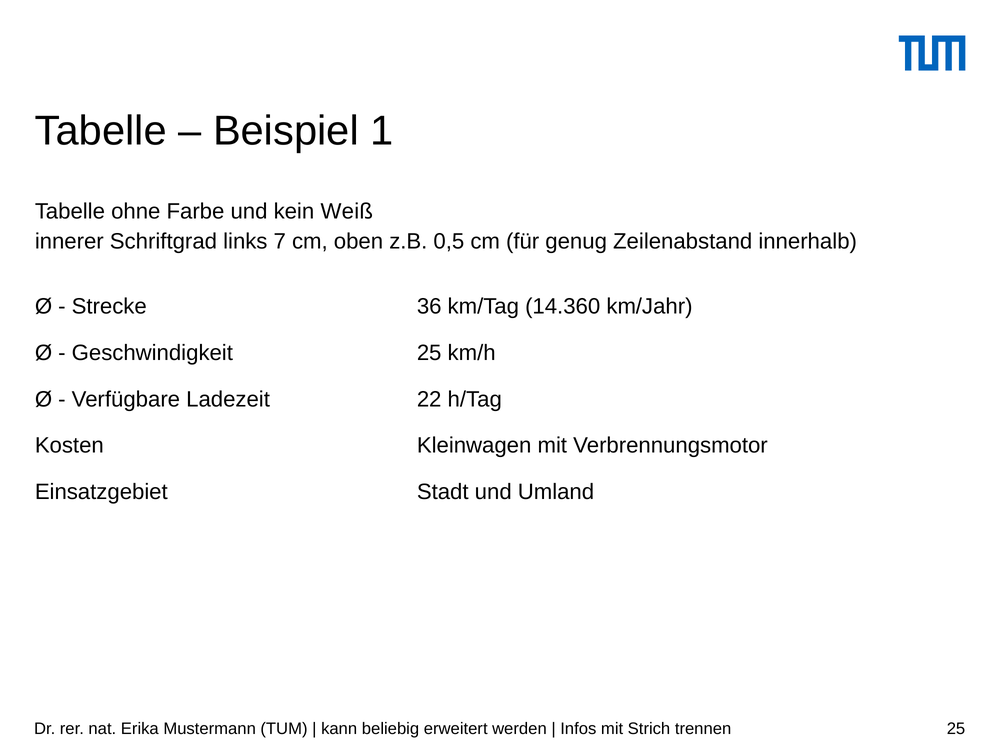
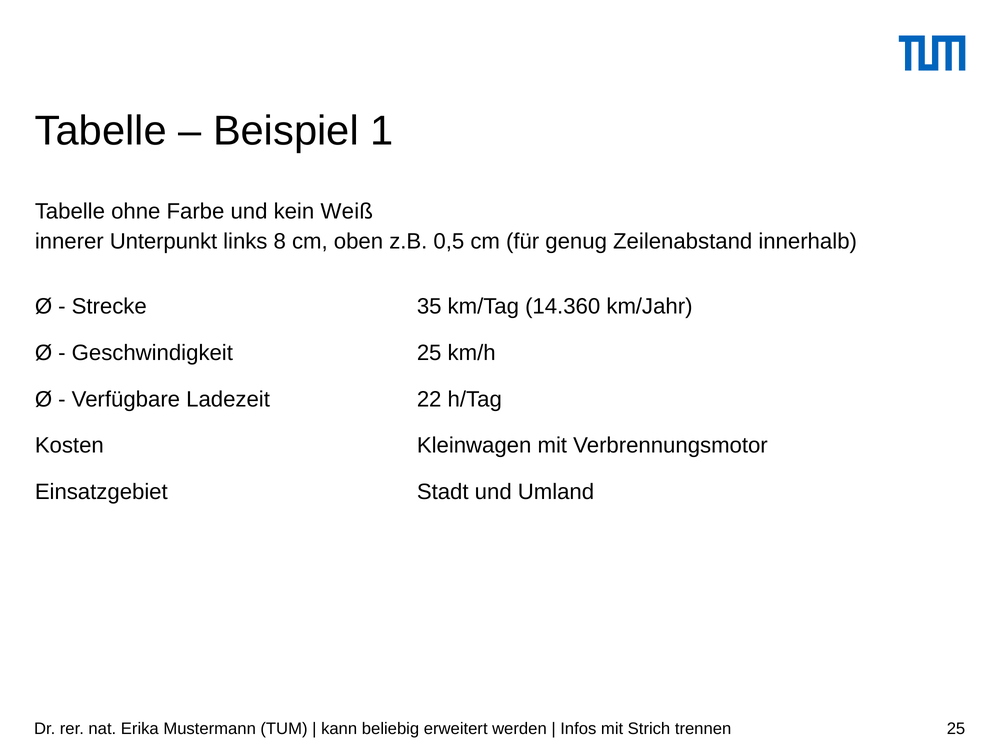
Schriftgrad: Schriftgrad -> Unterpunkt (164, 242)
7: 7 -> 8 (280, 242)
36: 36 -> 35 (429, 307)
